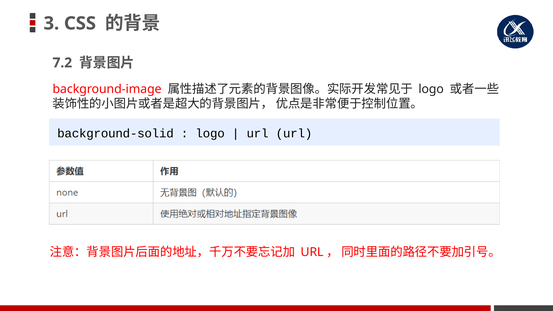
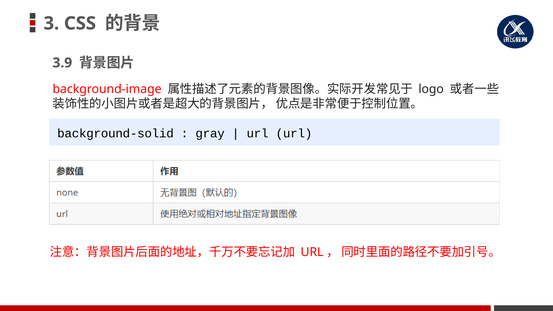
7.2: 7.2 -> 3.9 (62, 63)
logo: logo -> gray (210, 133)
